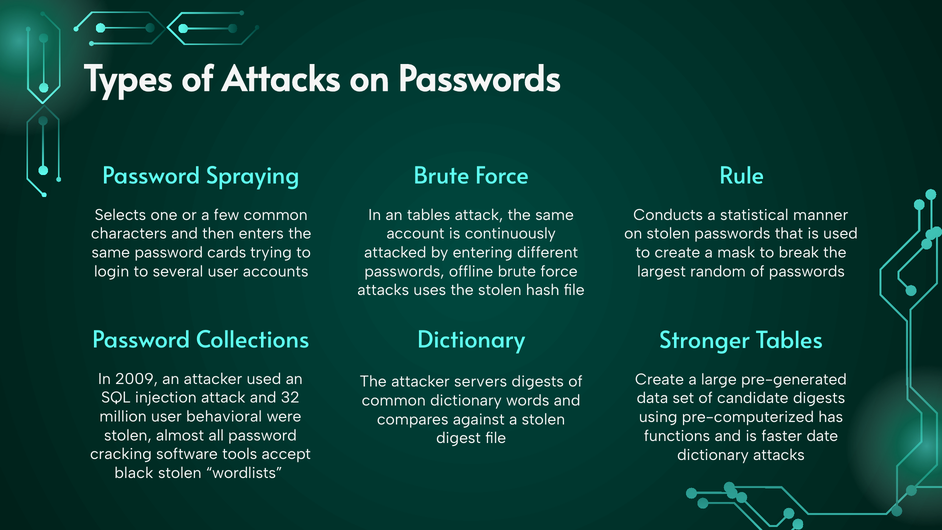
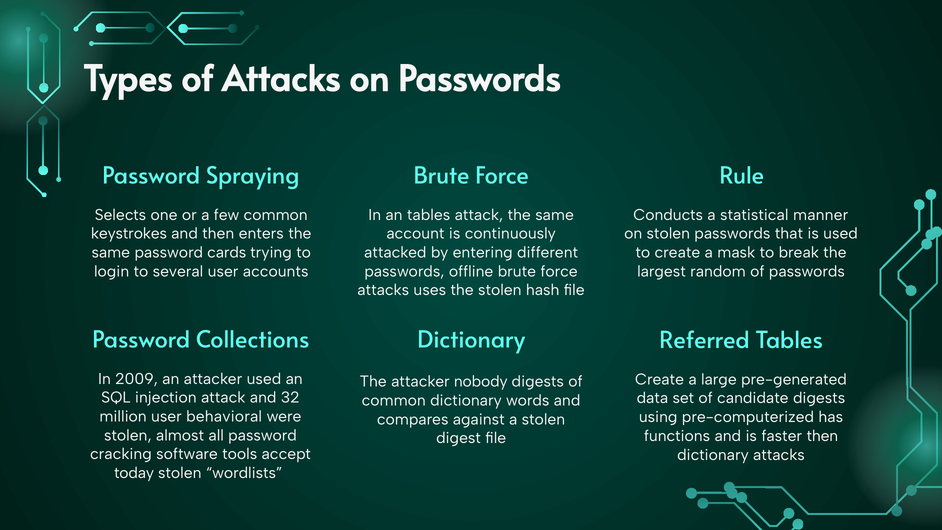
characters: characters -> keystrokes (129, 234)
Stronger: Stronger -> Referred (705, 340)
servers: servers -> nobody (481, 382)
faster date: date -> then (822, 436)
black: black -> today (134, 473)
